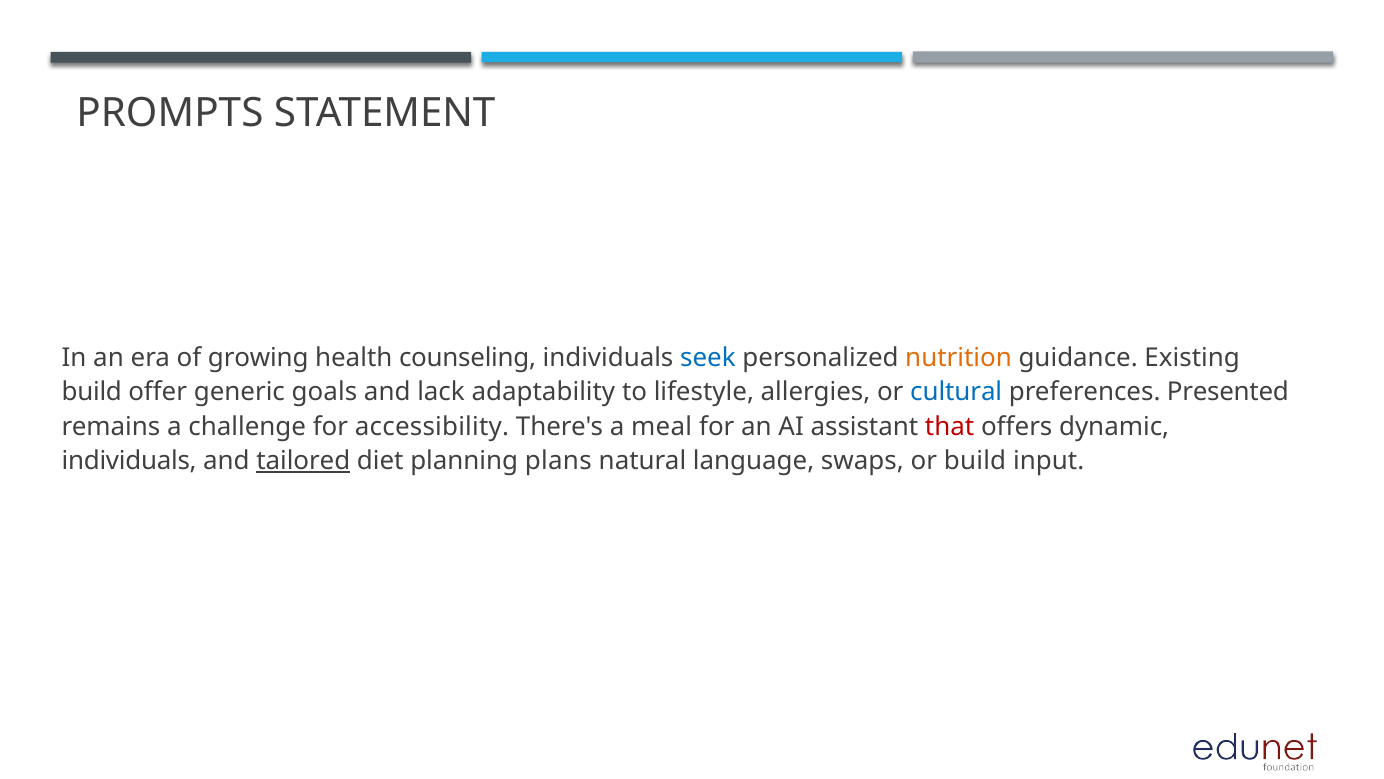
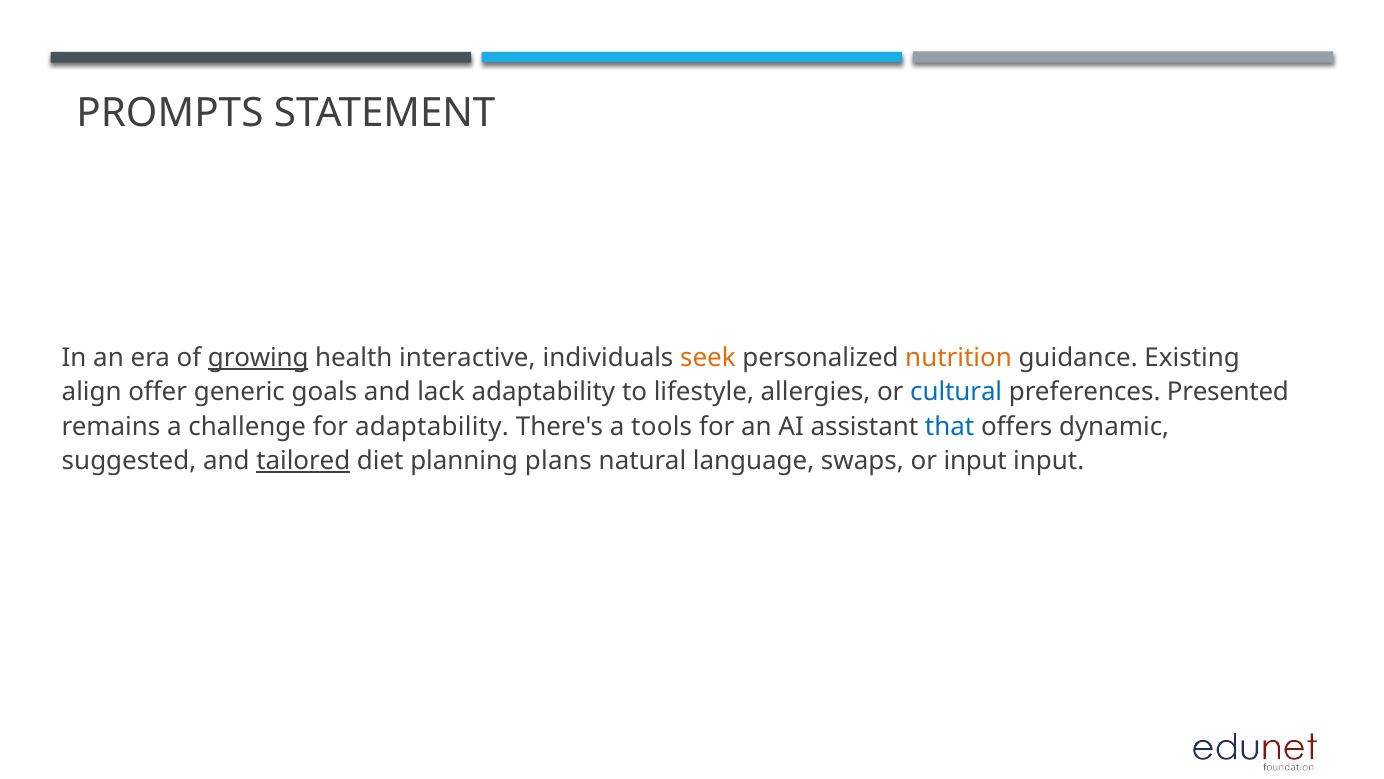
growing underline: none -> present (258, 358)
counseling: counseling -> interactive (467, 358)
seek colour: blue -> orange (708, 358)
build: build -> align (92, 392)
for accessibility: accessibility -> adaptability (432, 426)
meal: meal -> tools (662, 426)
that colour: red -> blue (950, 426)
individuals: individuals -> suggested (129, 460)
or build: build -> input (975, 460)
